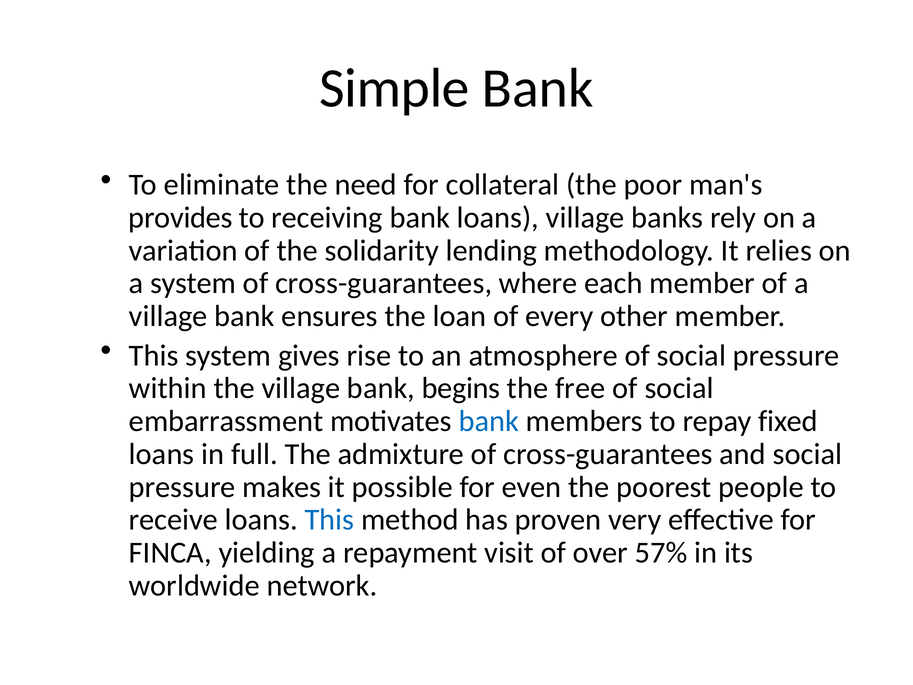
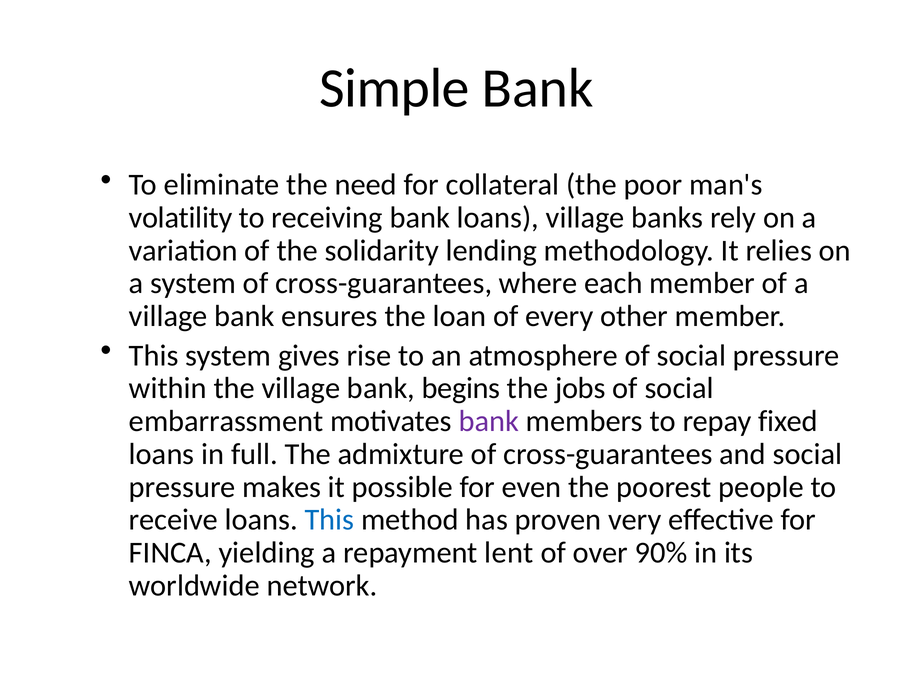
provides: provides -> volatility (181, 218)
free: free -> jobs (580, 388)
bank colour: blue -> purple (489, 421)
visit: visit -> lent (509, 553)
57%: 57% -> 90% (661, 553)
